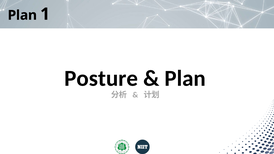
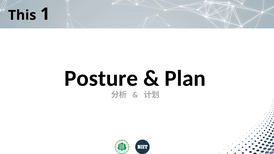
Plan: Plan -> This (22, 15)
